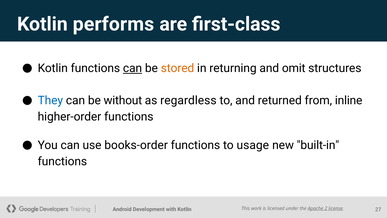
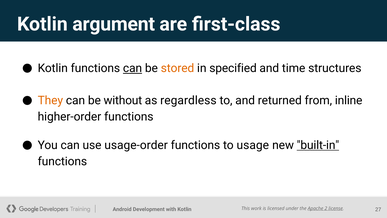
performs: performs -> argument (114, 24)
returning: returning -> specified (233, 68)
omit: omit -> time (294, 68)
They colour: blue -> orange (50, 100)
books-order: books-order -> usage-order (136, 145)
built-in underline: none -> present (318, 145)
